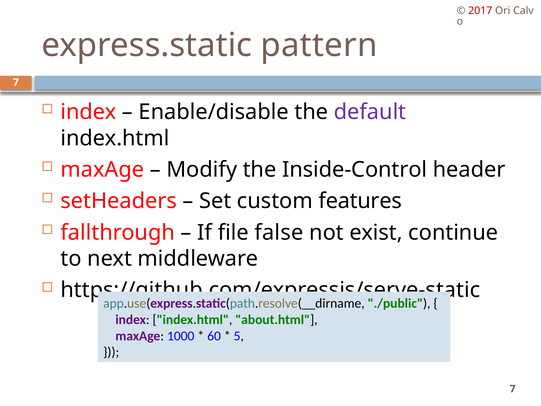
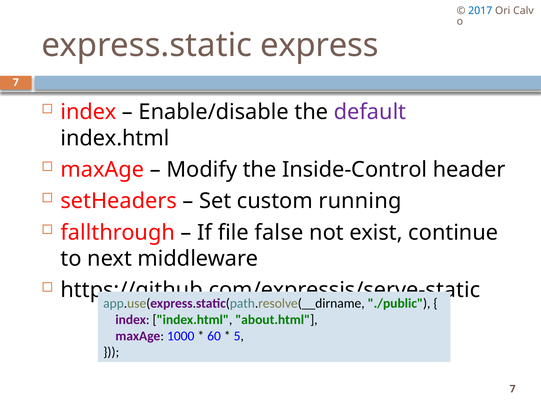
2017 colour: red -> blue (480, 11)
pattern: pattern -> express (319, 45)
features: features -> running (360, 201)
